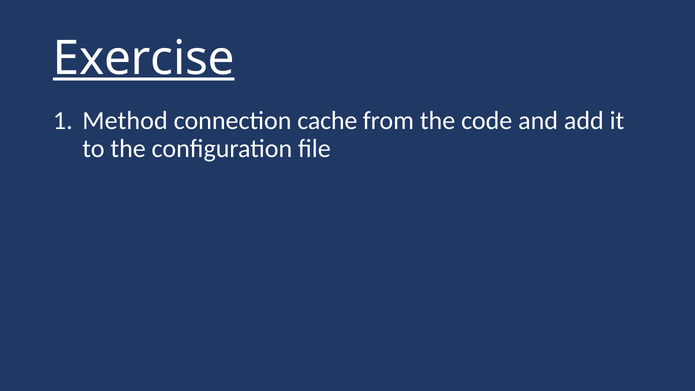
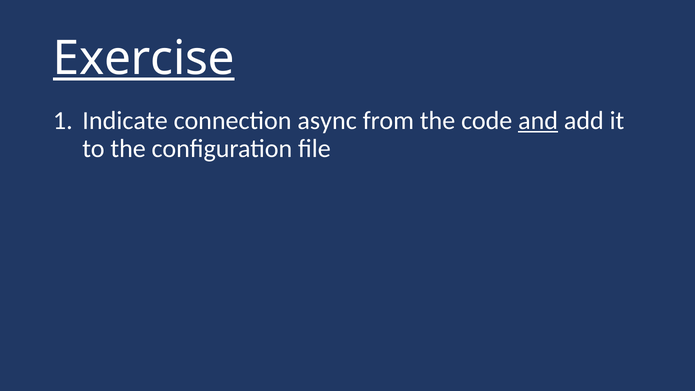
Method: Method -> Indicate (125, 121)
cache: cache -> async (327, 121)
and underline: none -> present (538, 121)
